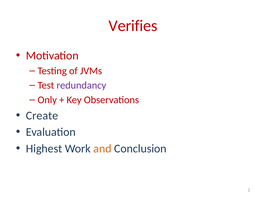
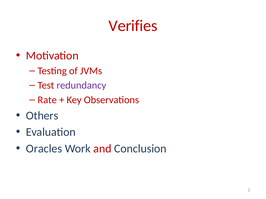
Only: Only -> Rate (47, 100)
Create: Create -> Others (42, 116)
Highest: Highest -> Oracles (44, 149)
and colour: orange -> red (102, 149)
